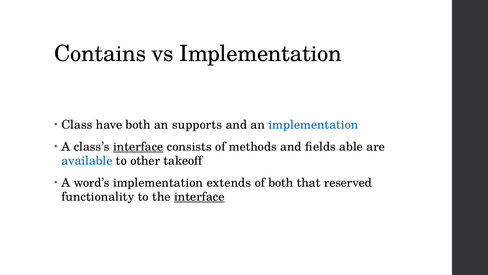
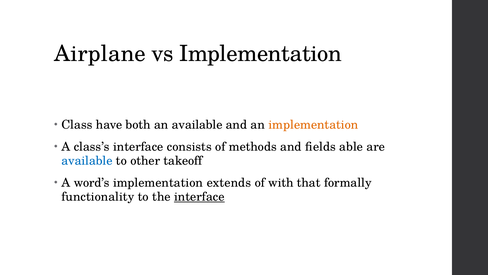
Contains: Contains -> Airplane (100, 54)
an supports: supports -> available (197, 124)
implementation colour: blue -> orange (313, 124)
interface underline: present -> none (138, 147)
of both: both -> with (281, 182)
reserved: reserved -> formally (348, 182)
